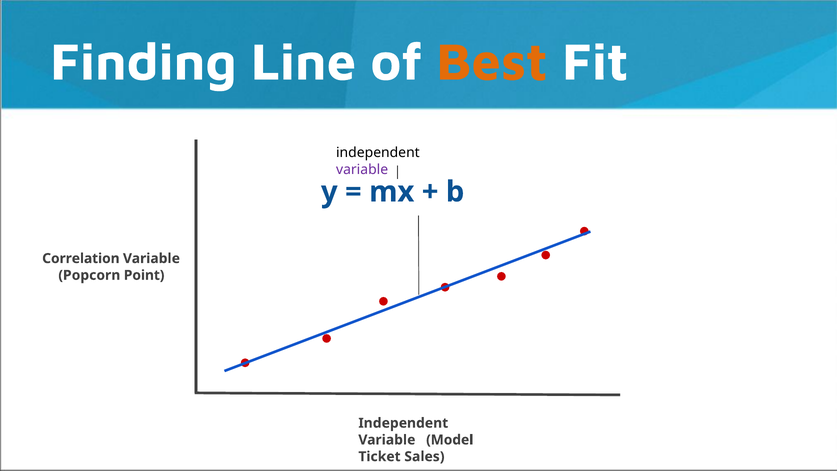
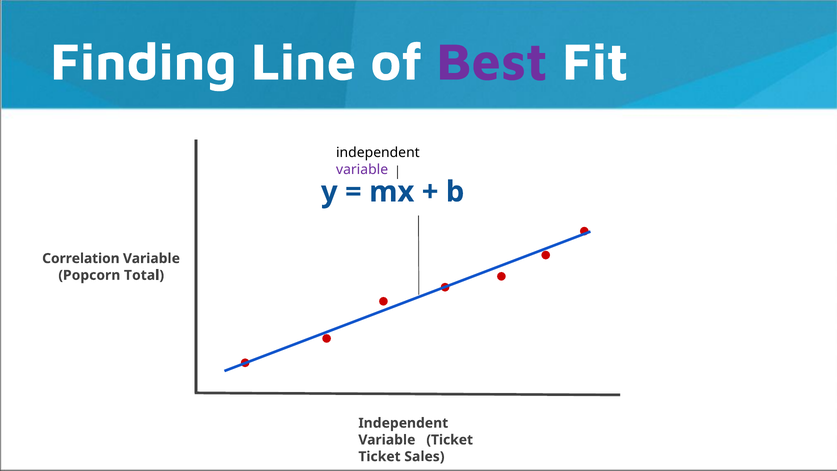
Best colour: orange -> purple (492, 62)
Point: Point -> Total (144, 275)
Variable Model: Model -> Ticket (450, 440)
